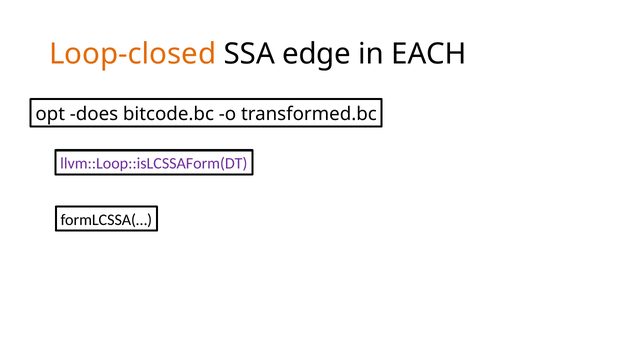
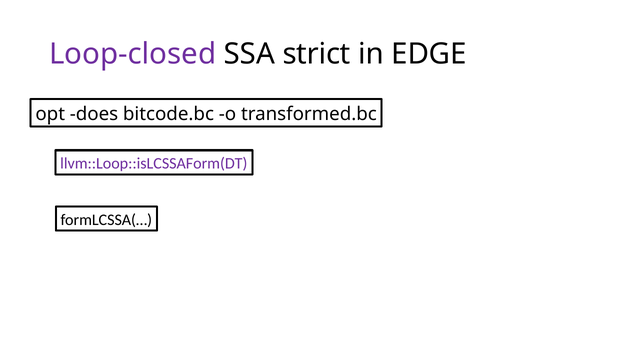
Loop-closed colour: orange -> purple (133, 54)
edge: edge -> strict (317, 54)
EACH: EACH -> EDGE (429, 54)
